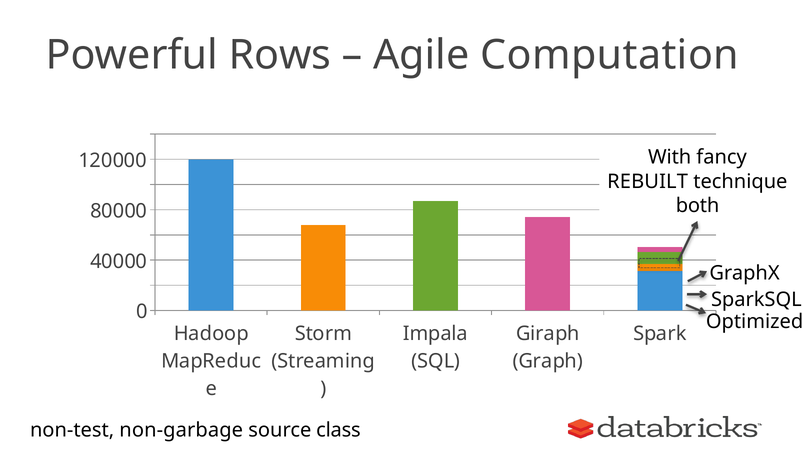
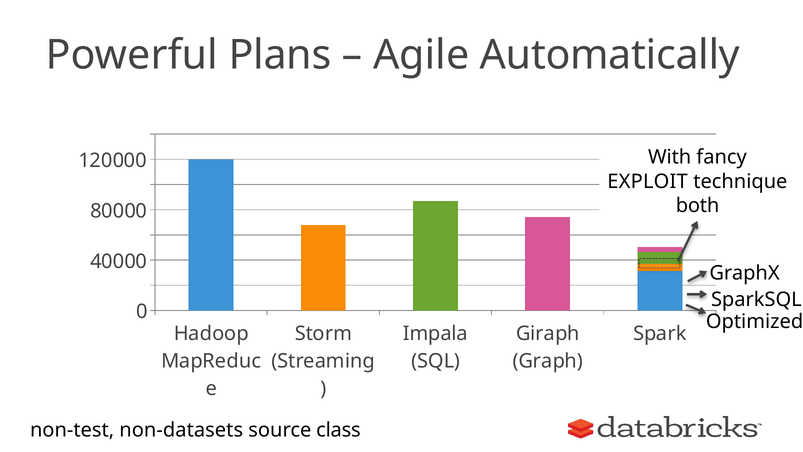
Rows: Rows -> Plans (280, 55)
Computation: Computation -> Automatically (610, 55)
REBUILT: REBUILT -> EXPLOIT (648, 181)
non-garbage: non-garbage -> non-datasets (181, 430)
